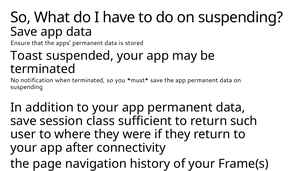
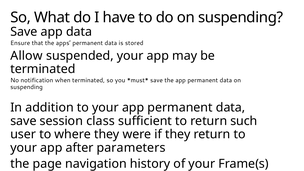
Toast: Toast -> Allow (27, 56)
after connectivity: connectivity -> parameters (131, 148)
